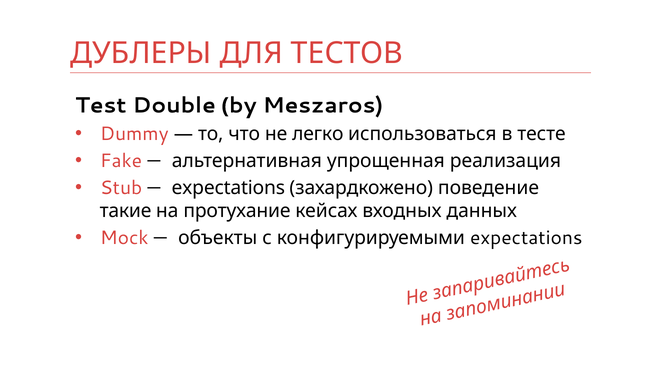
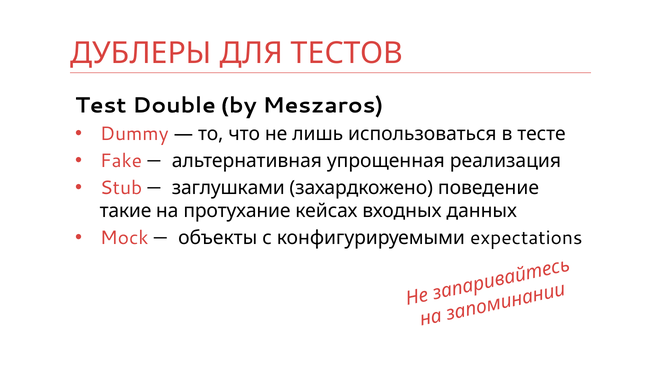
легко: легко -> лишь (318, 134)
expectations: expectations -> заглушками (228, 188)
